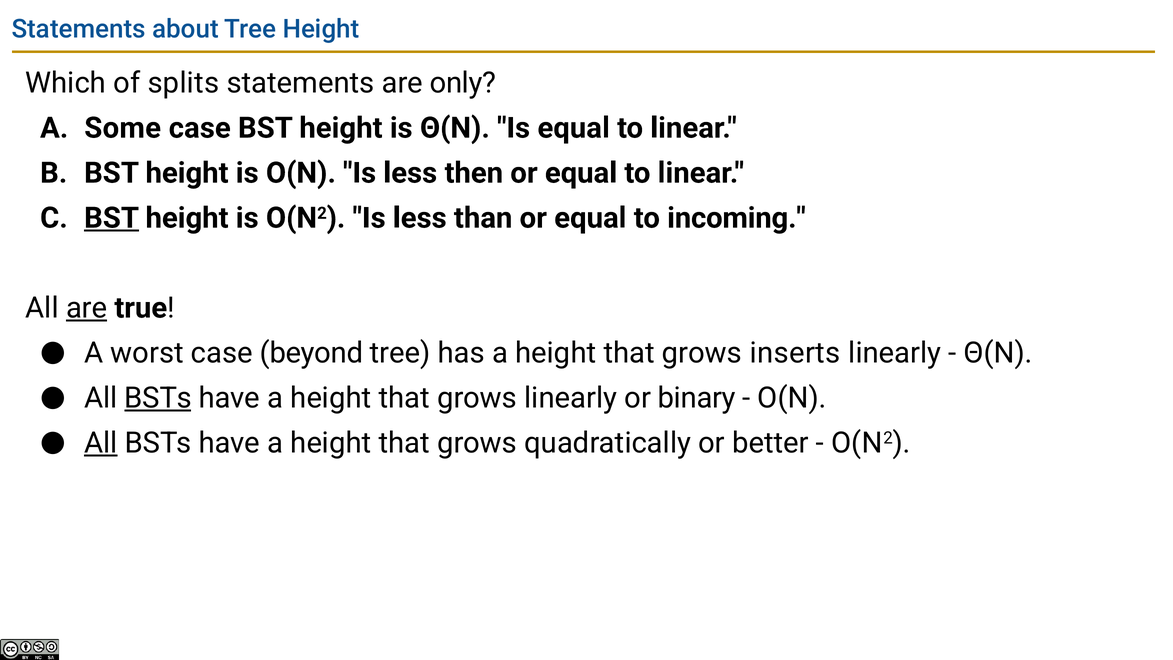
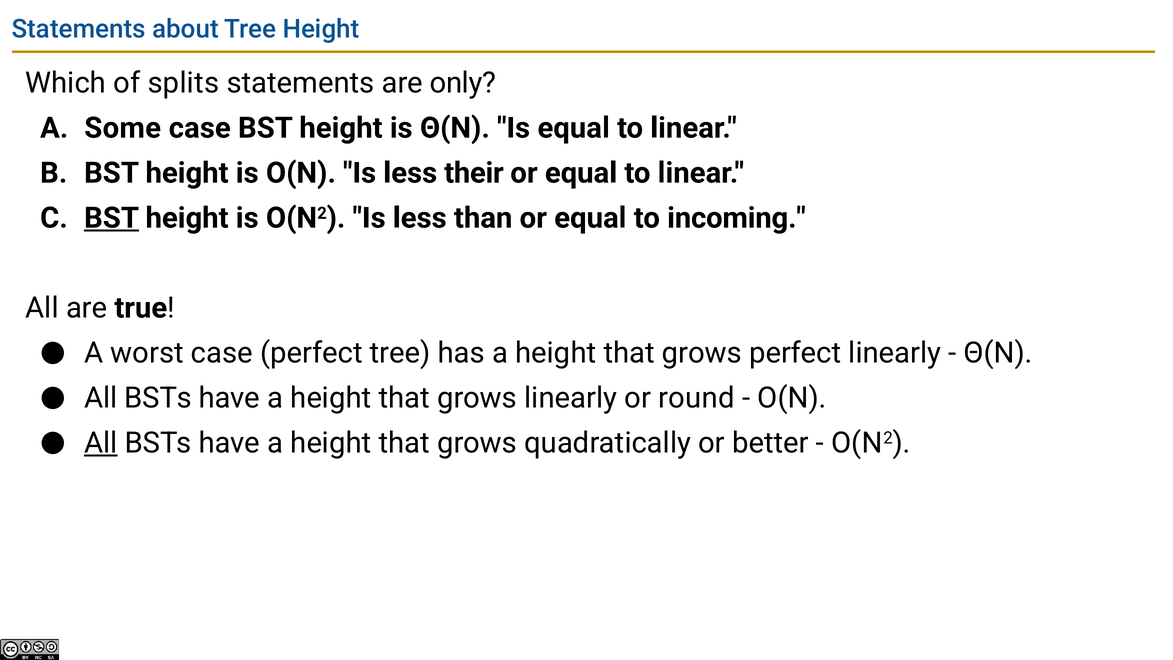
then: then -> their (474, 173)
are underline: present -> none (87, 308)
case beyond: beyond -> perfect (311, 353)
grows inserts: inserts -> perfect (795, 353)
BSTs underline: present -> none (158, 398)
binary: binary -> round (696, 398)
